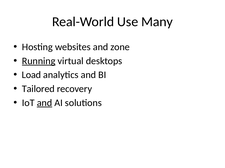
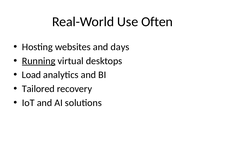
Many: Many -> Often (157, 22)
zone: zone -> days (120, 47)
and underline: present -> none (44, 103)
